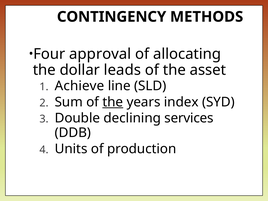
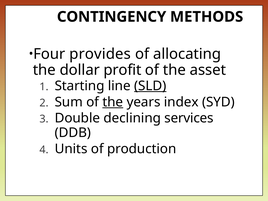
approval: approval -> provides (100, 54)
leads: leads -> profit (122, 70)
Achieve: Achieve -> Starting (80, 86)
SLD underline: none -> present (150, 86)
